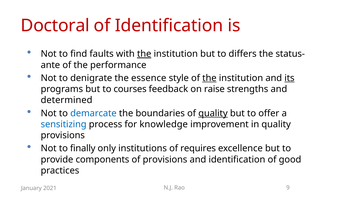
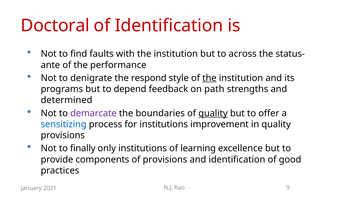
the underline: present -> none (144, 54)
differs: differs -> across (243, 54)
essence: essence -> respond (149, 78)
its underline: present -> none (289, 78)
courses: courses -> depend (130, 89)
raise: raise -> path (214, 89)
demarcate colour: blue -> purple (93, 113)
for knowledge: knowledge -> institutions (164, 124)
requires: requires -> learning (198, 148)
